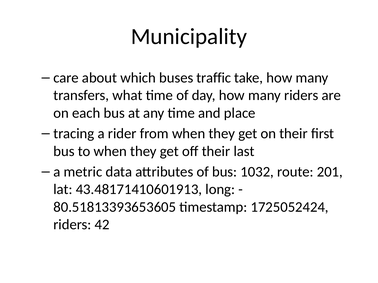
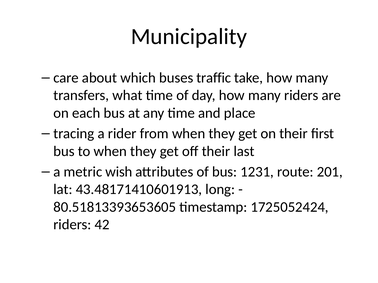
data: data -> wish (119, 172)
1032: 1032 -> 1231 (257, 172)
